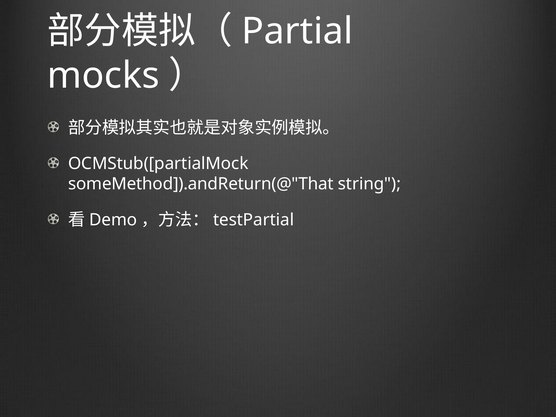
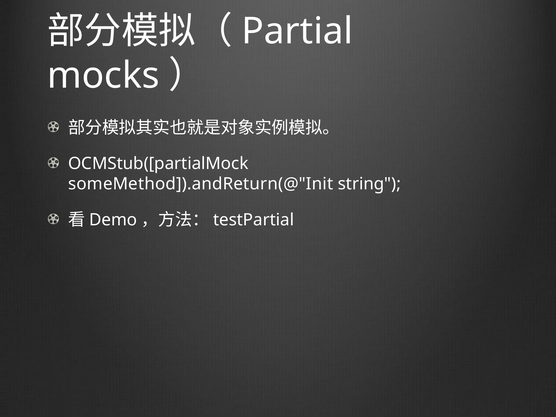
someMethod]).andReturn(@"That: someMethod]).andReturn(@"That -> someMethod]).andReturn(@"Init (201, 184)
